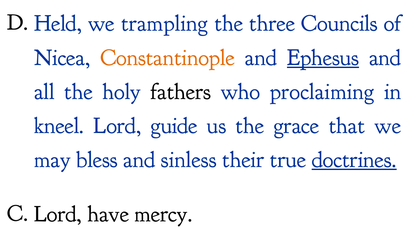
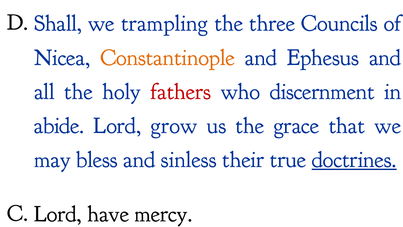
Held: Held -> Shall (58, 23)
Ephesus underline: present -> none (323, 57)
fathers colour: black -> red (181, 91)
proclaiming: proclaiming -> discernment (322, 91)
kneel: kneel -> abide (59, 125)
guide: guide -> grow (174, 125)
